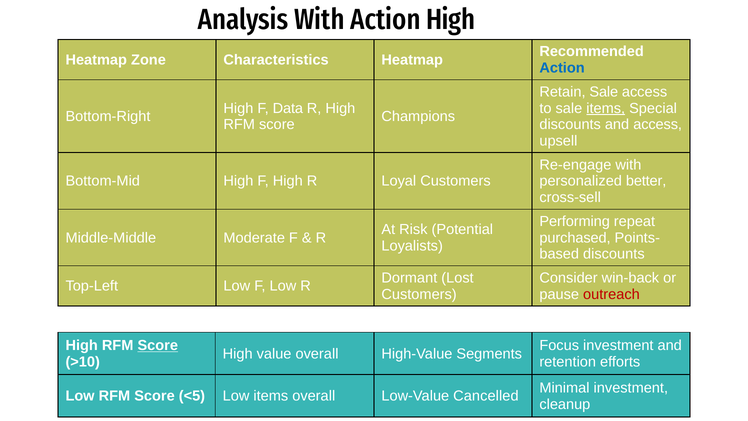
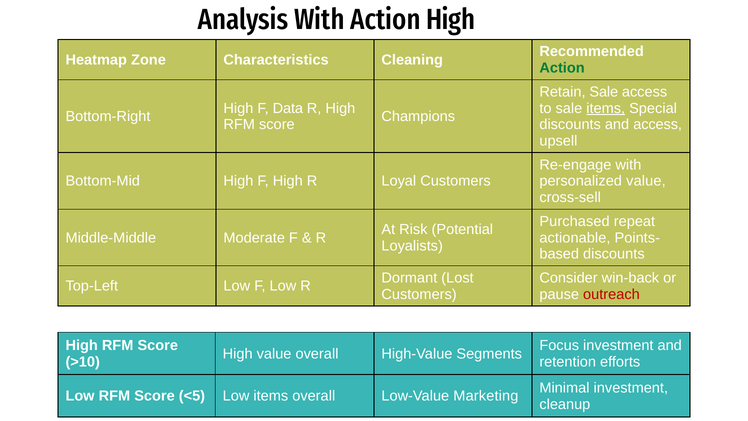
Characteristics Heatmap: Heatmap -> Cleaning (412, 60)
Action colour: blue -> green (562, 68)
personalized better: better -> value (646, 181)
Performing: Performing -> Purchased (575, 221)
purchased: purchased -> actionable (575, 238)
Score underline: present -> none (158, 345)
Cancelled: Cancelled -> Marketing (486, 396)
